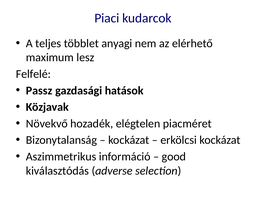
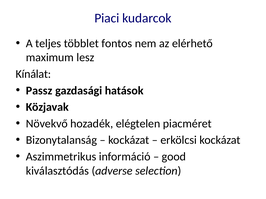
anyagi: anyagi -> fontos (117, 43)
Felfelé: Felfelé -> Kínálat (33, 74)
